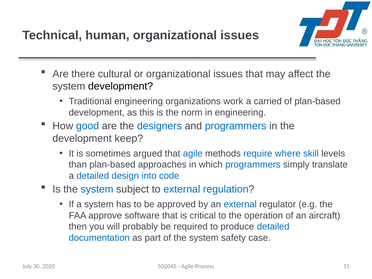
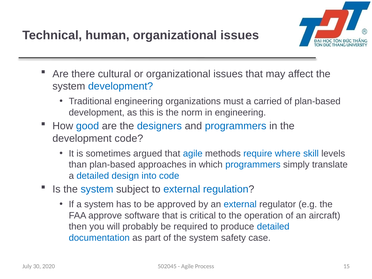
development colour: black -> blue (121, 86)
work: work -> must (233, 101)
development keep: keep -> code (129, 138)
